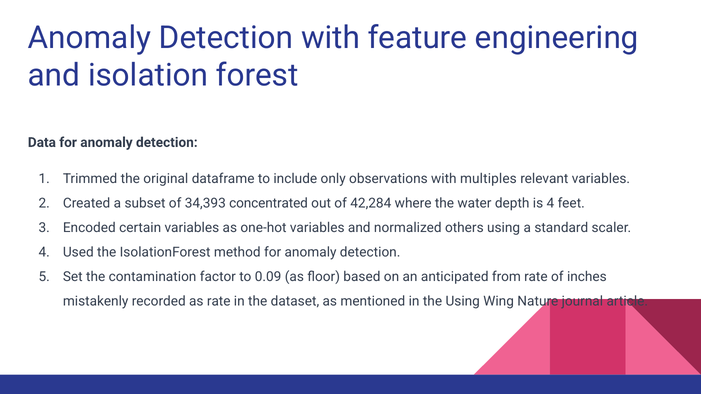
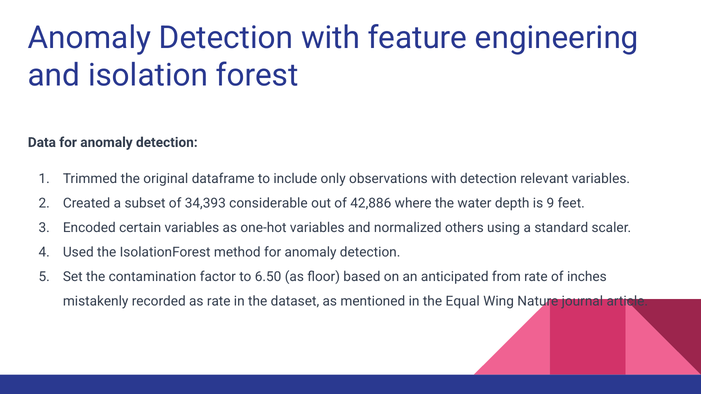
with multiples: multiples -> detection (488, 179)
concentrated: concentrated -> considerable (268, 203)
42,284: 42,284 -> 42,886 (371, 203)
is 4: 4 -> 9 (550, 203)
0.09: 0.09 -> 6.50 (268, 277)
the Using: Using -> Equal (463, 302)
